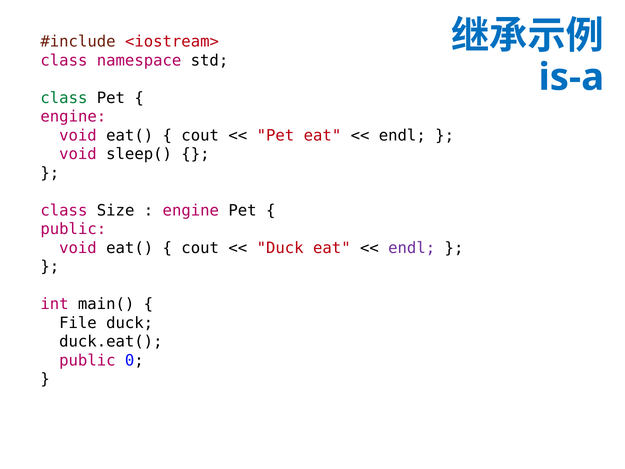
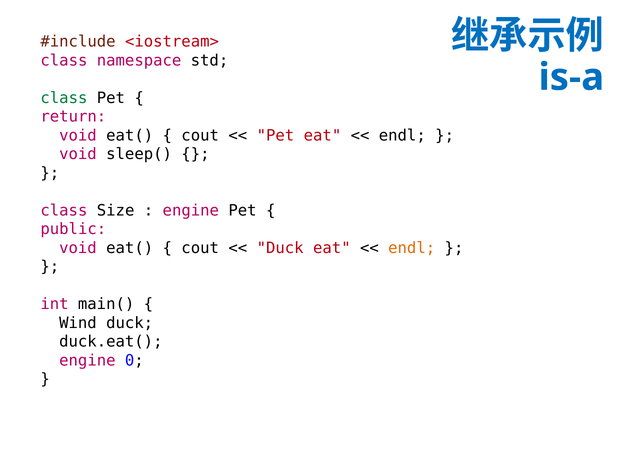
engine: engine -> return (73, 117)
endl colour: purple -> orange (412, 248)
File: File -> Wind (78, 323)
public: public -> engine (87, 360)
